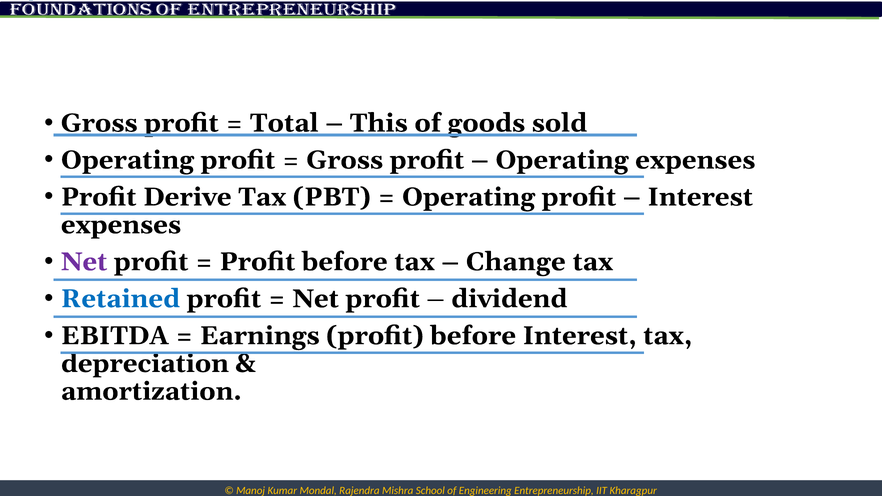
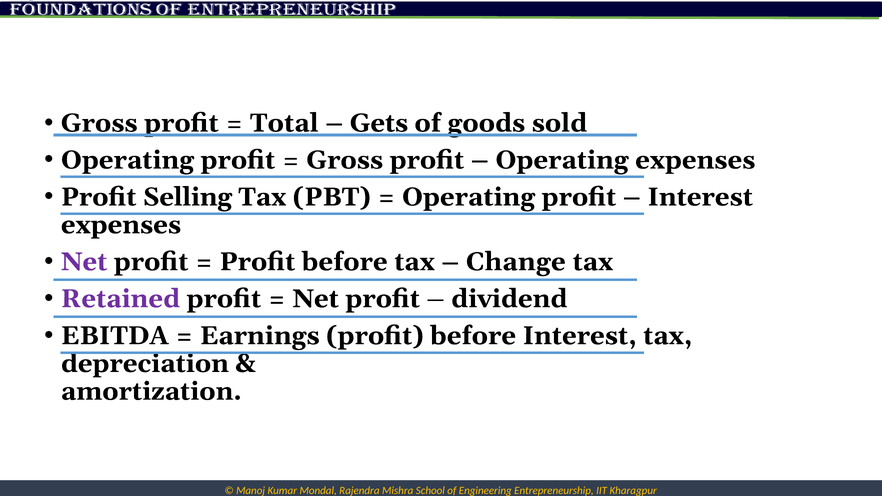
This: This -> Gets (379, 123)
Derive: Derive -> Selling (188, 197)
Retained colour: blue -> purple (120, 299)
